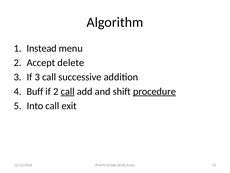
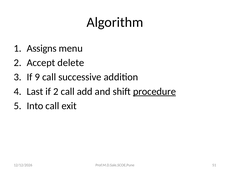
Instead: Instead -> Assigns (42, 48)
If 3: 3 -> 9 (37, 77)
Buff: Buff -> Last (35, 91)
call underline: present -> none (68, 91)
